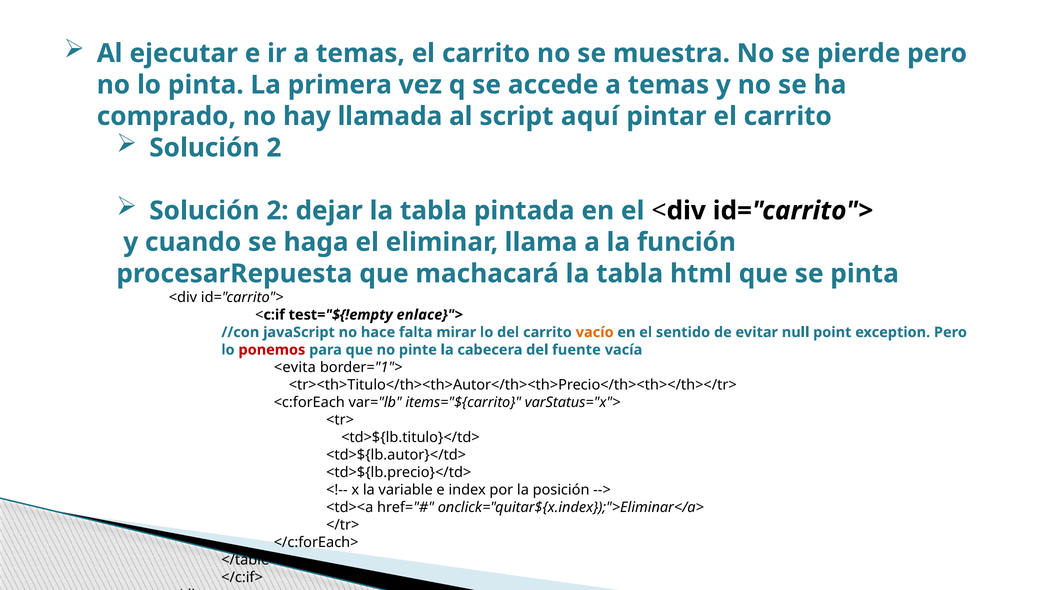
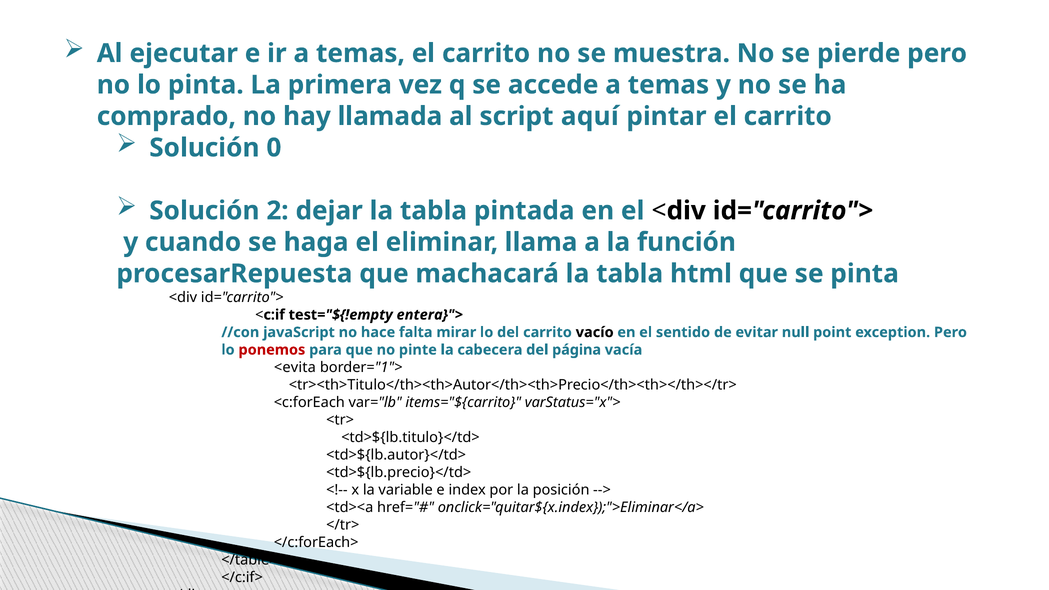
2: 2 -> 0 (274, 148)
enlace}">: enlace}"> -> entera}"> (430, 315)
vacío colour: orange -> black (595, 332)
fuente: fuente -> página (577, 350)
